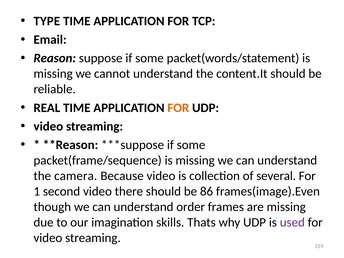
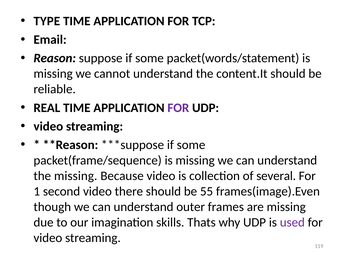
FOR colour: orange -> purple (178, 108)
the camera: camera -> missing (76, 176)
86: 86 -> 55 (207, 191)
order: order -> outer (191, 207)
